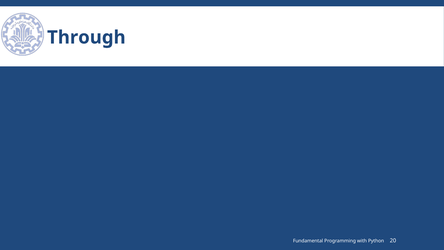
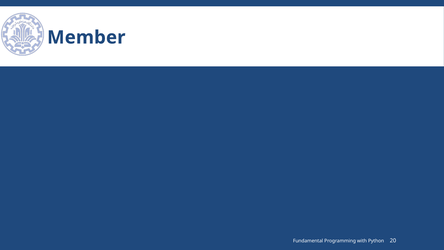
Through: Through -> Member (86, 37)
